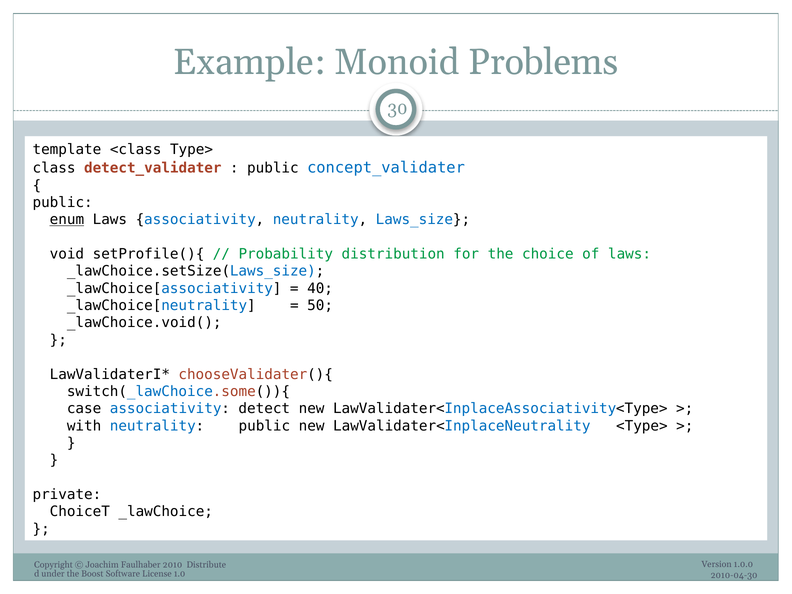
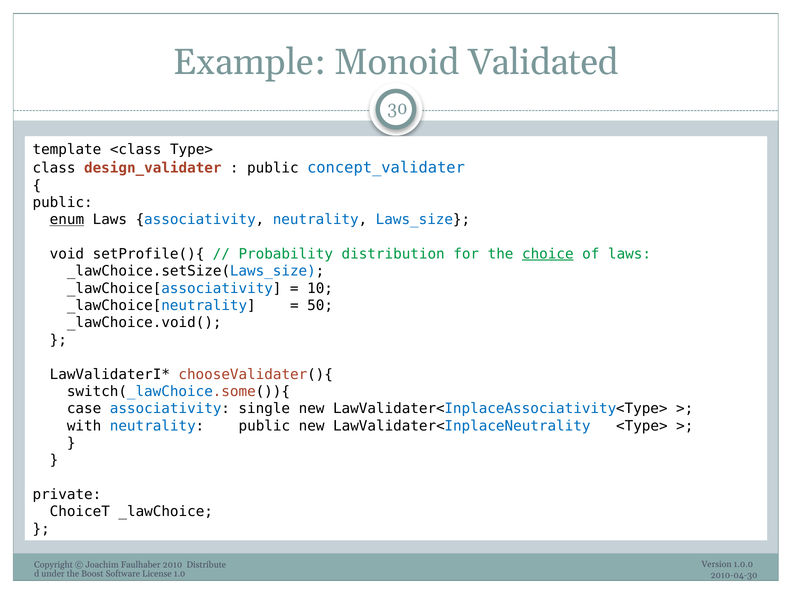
Problems: Problems -> Validated (543, 62)
detect_validater: detect_validater -> design_validater (153, 168)
choice underline: none -> present (548, 254)
40: 40 -> 10 (320, 288)
detect: detect -> single (264, 409)
